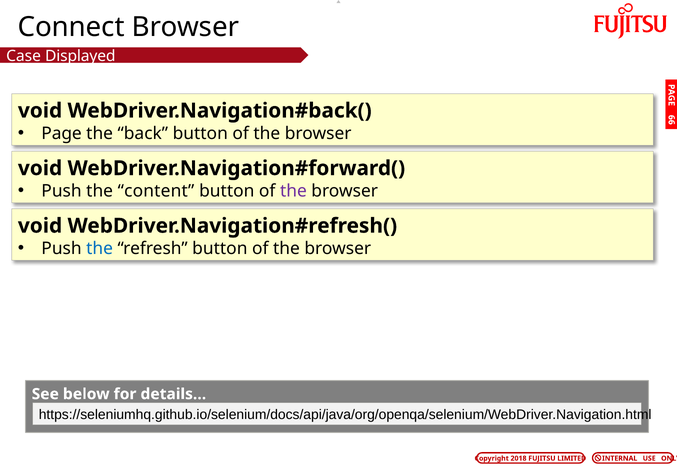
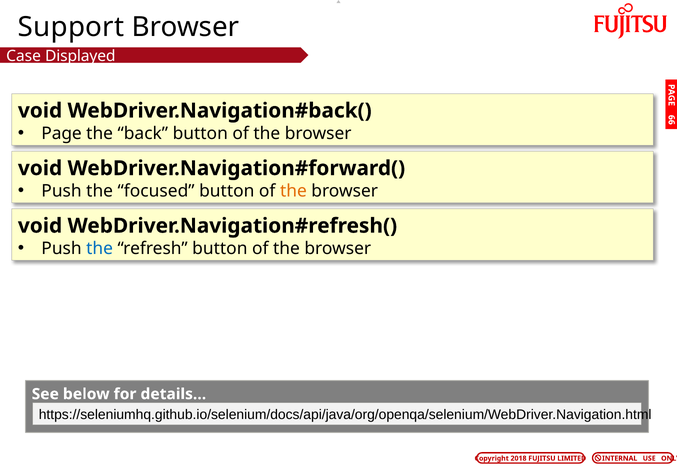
Connect: Connect -> Support (71, 27)
content: content -> focused (156, 191)
the colour: purple -> orange (293, 191)
